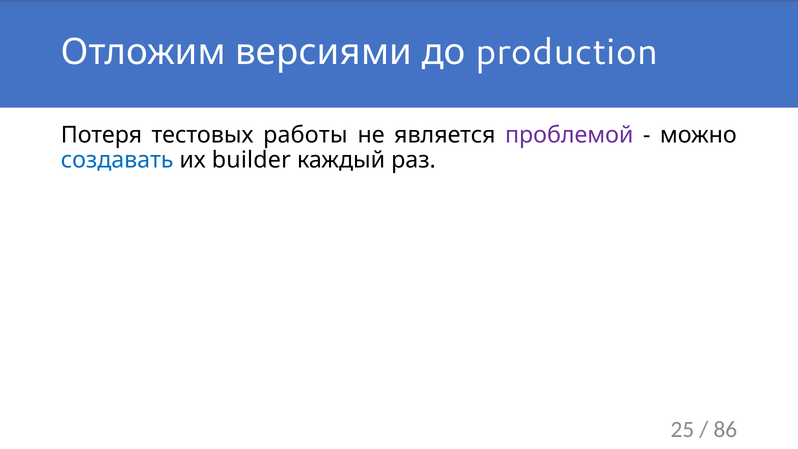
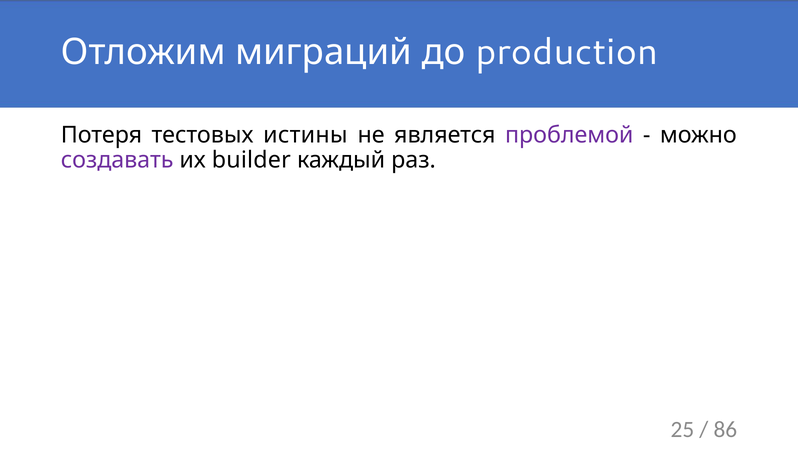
версиями: версиями -> миграций (324, 52)
работы: работы -> истины (305, 135)
создавать colour: blue -> purple (117, 160)
